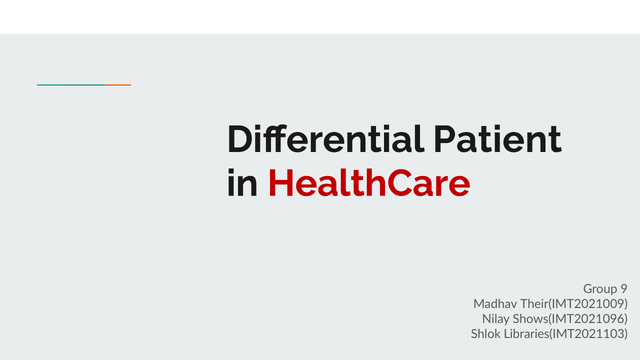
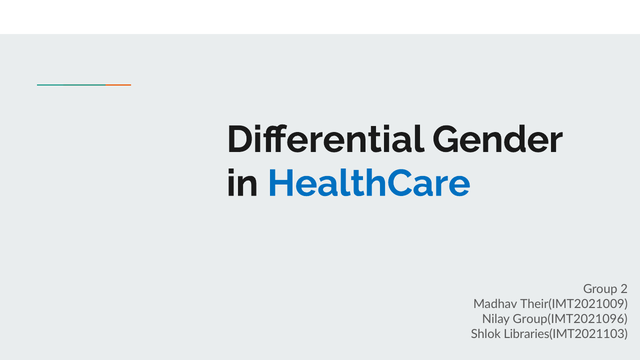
Patient: Patient -> Gender (498, 140)
HealthCare colour: red -> blue (369, 183)
9: 9 -> 2 (624, 289)
Shows(IMT2021096: Shows(IMT2021096 -> Group(IMT2021096 (570, 319)
